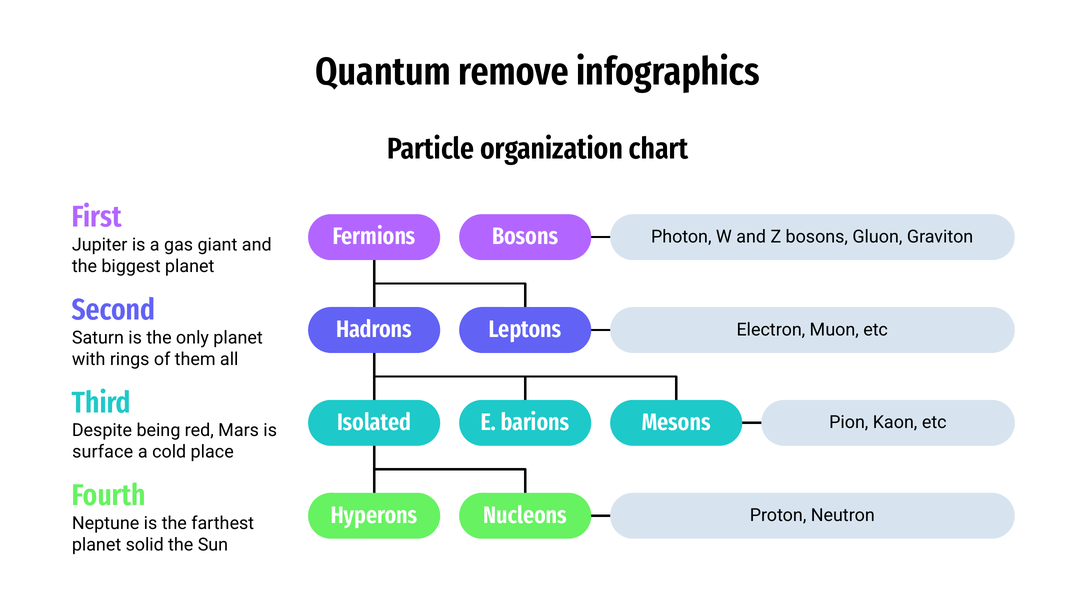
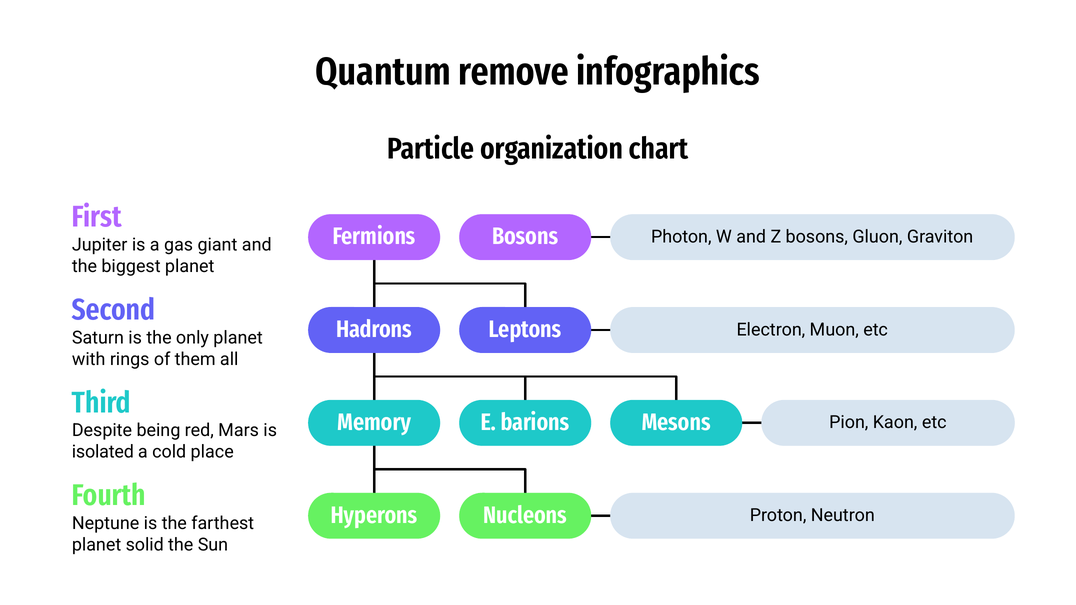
Isolated: Isolated -> Memory (374, 423)
surface: surface -> isolated (103, 452)
